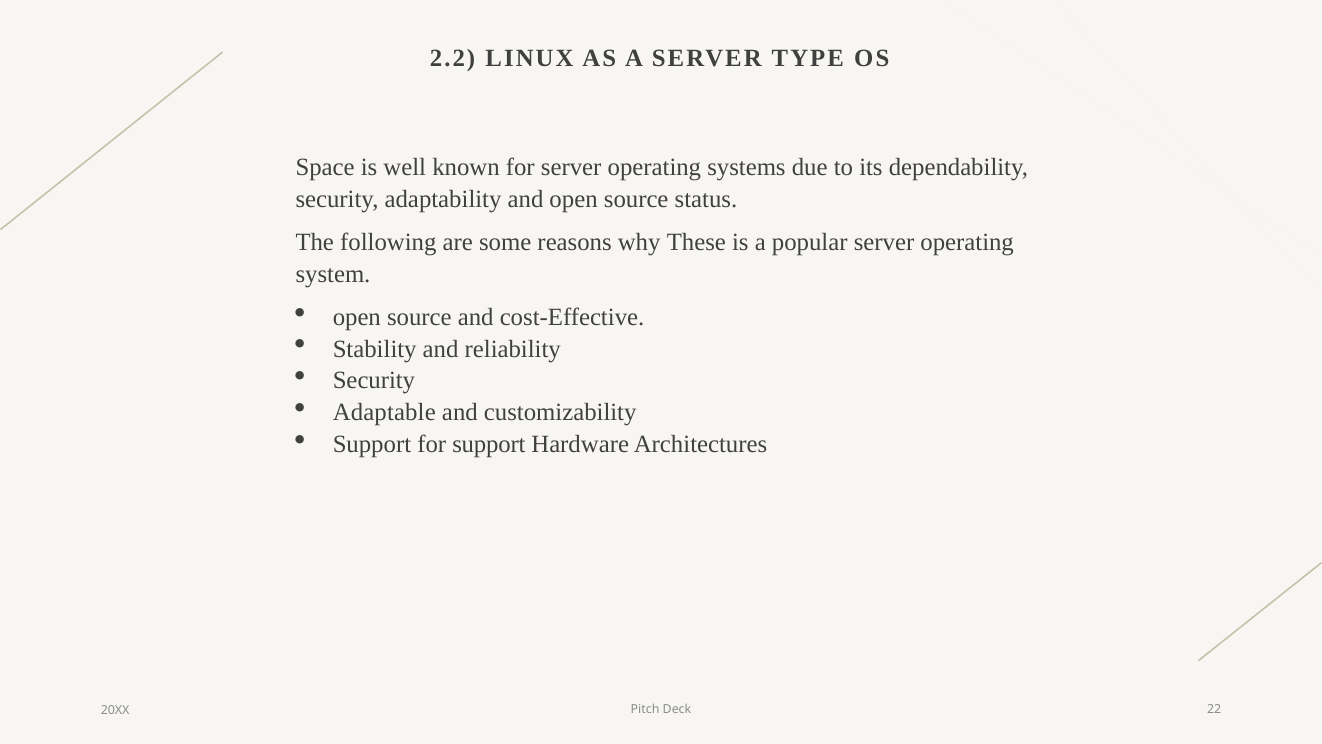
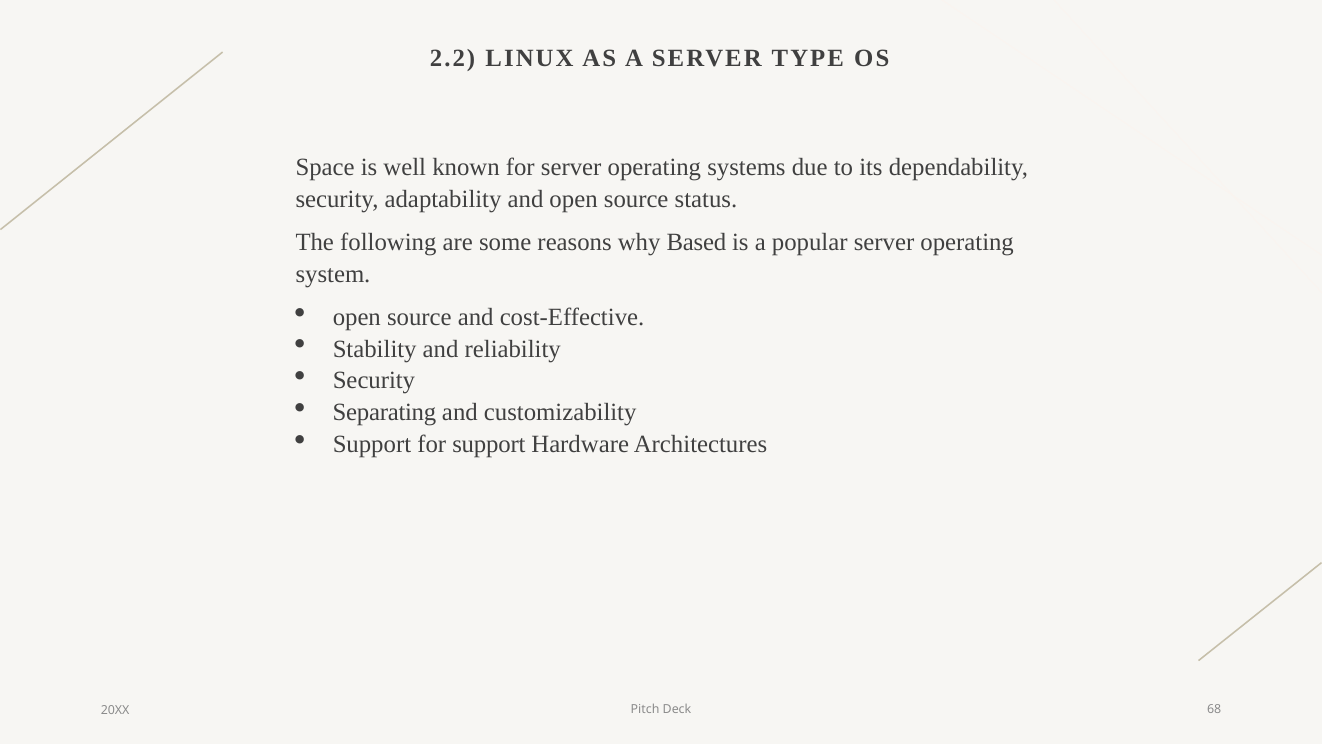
These: These -> Based (696, 242)
Adaptable: Adaptable -> Separating (384, 412)
22: 22 -> 68 (1214, 709)
